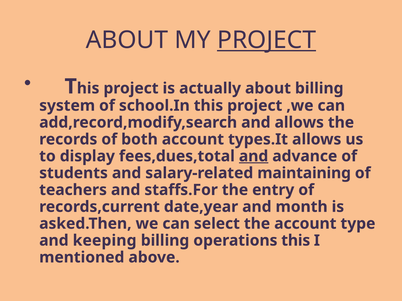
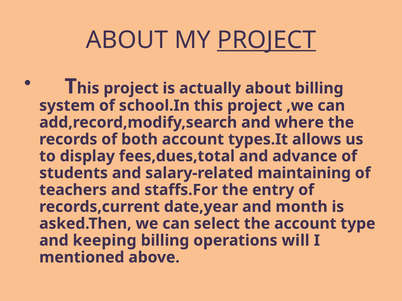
and allows: allows -> where (299, 123)
and underline: present -> none (254, 156)
operations this: this -> will (296, 241)
